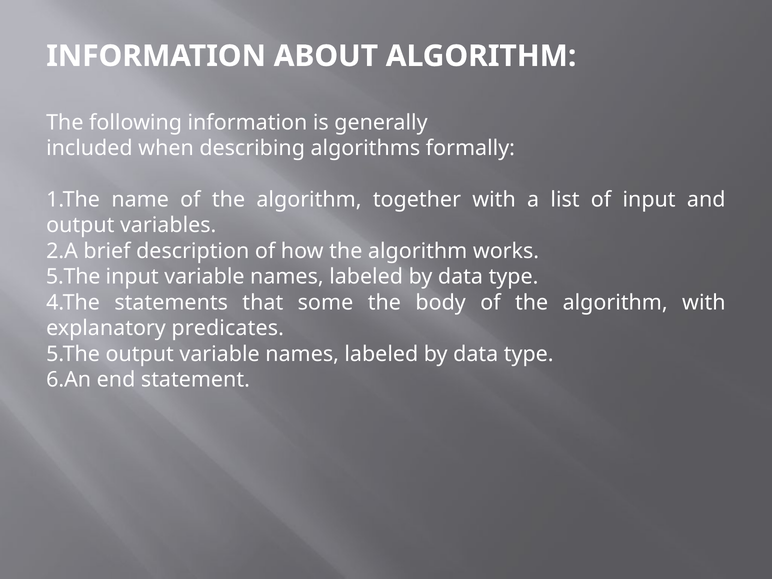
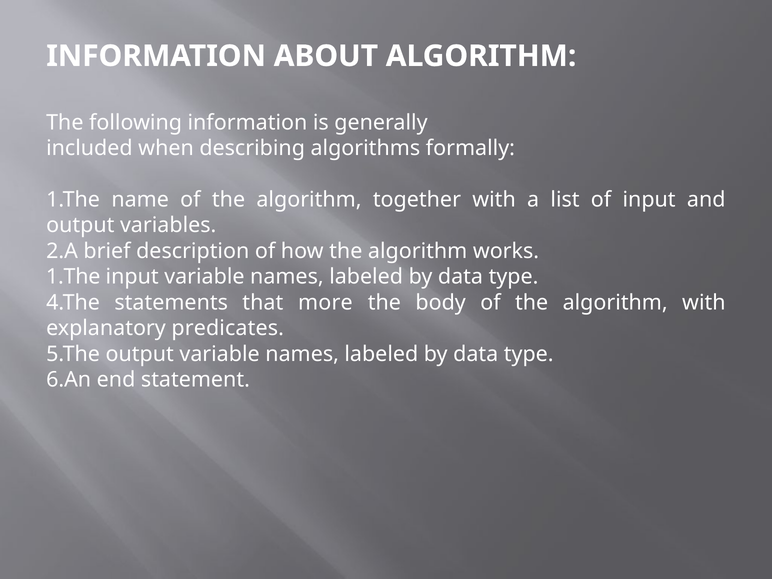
5.The: 5.The -> 1.The (73, 277)
some: some -> more (325, 303)
